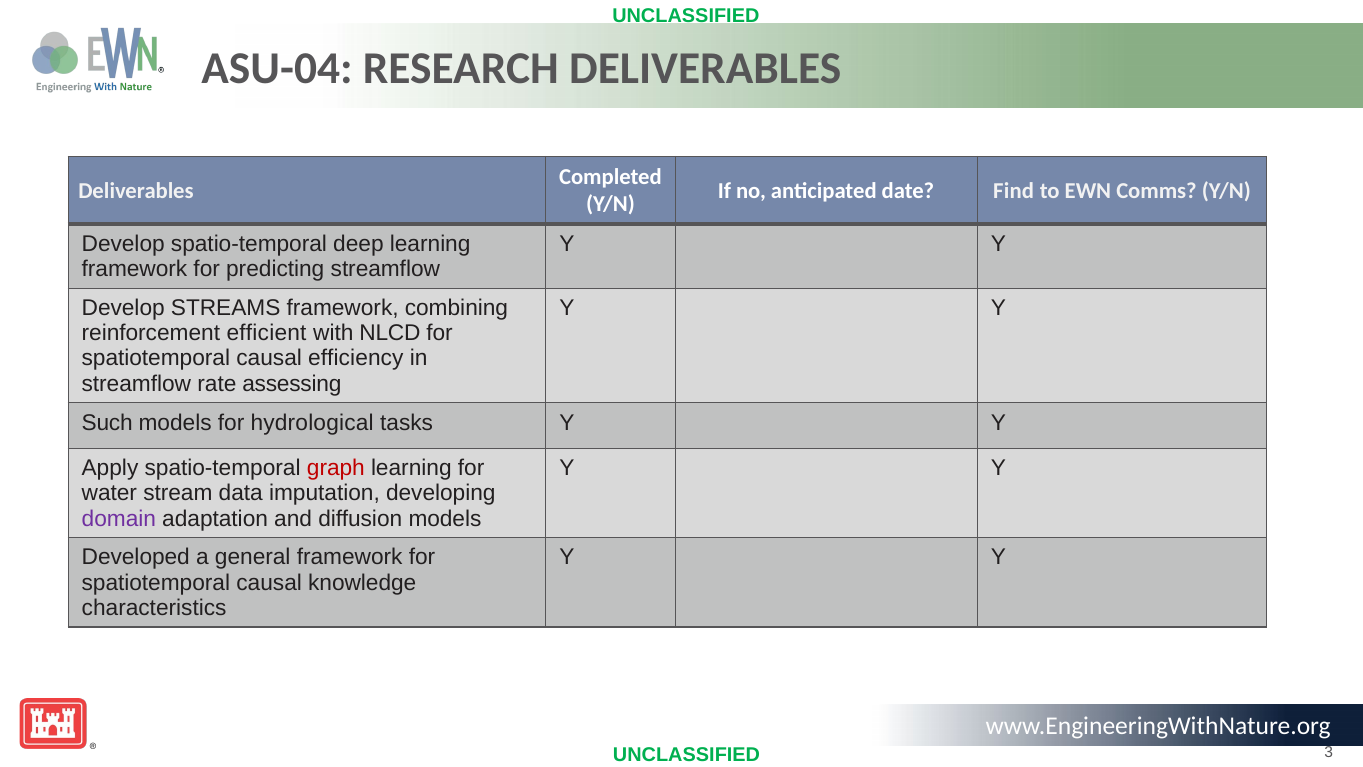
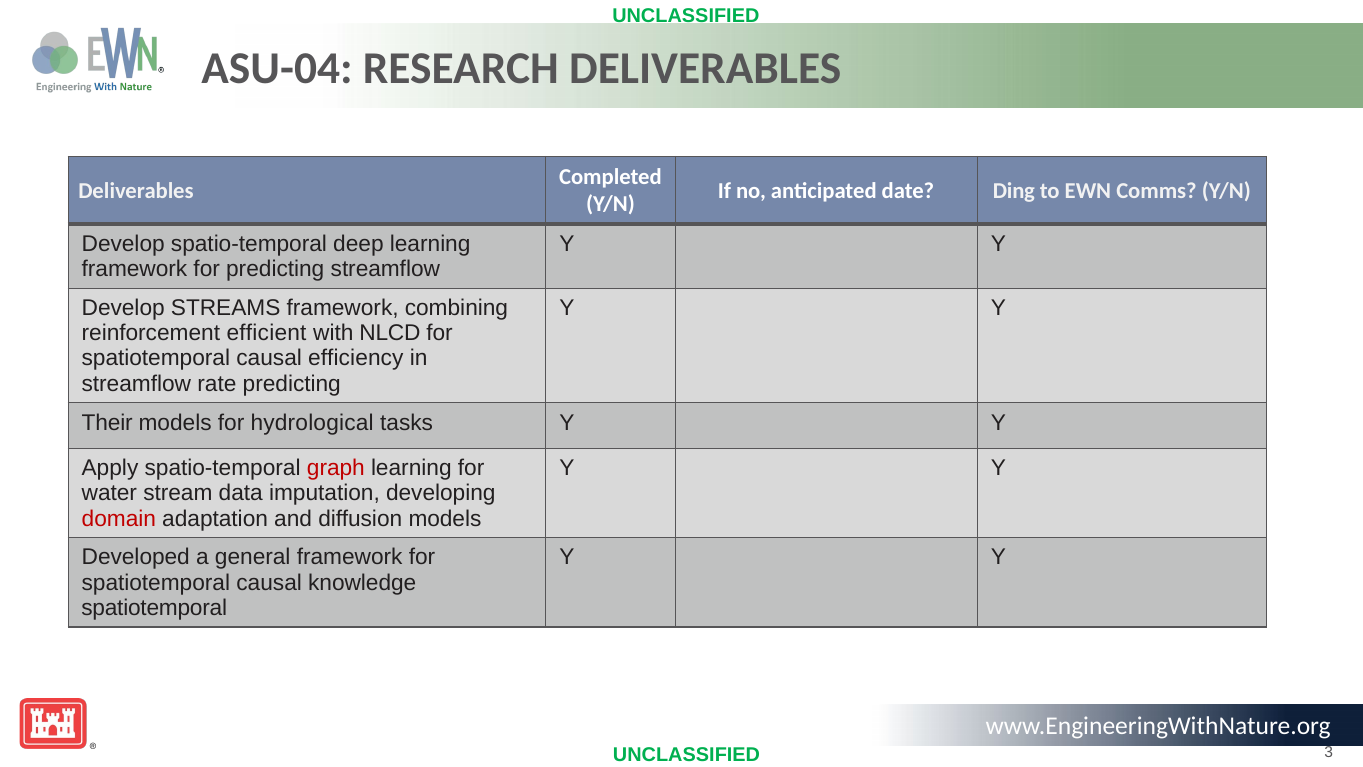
Find: Find -> Ding (1014, 190)
rate assessing: assessing -> predicting (292, 384)
Such: Such -> Their (107, 422)
domain colour: purple -> red (119, 518)
characteristics: characteristics -> spatiotemporal (154, 608)
